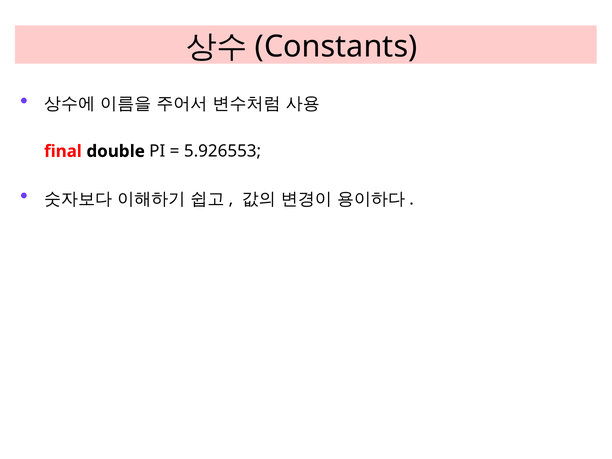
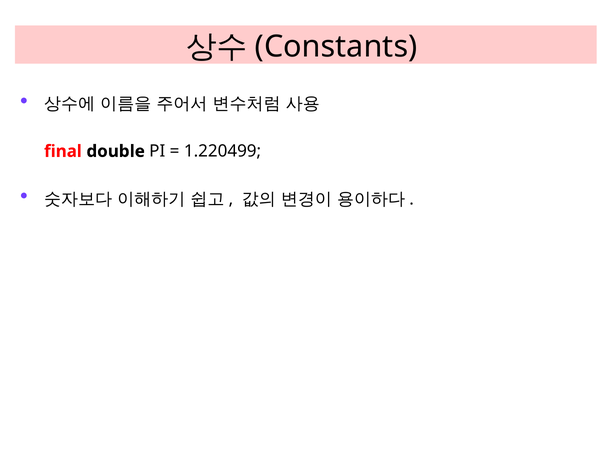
5.926553: 5.926553 -> 1.220499 (223, 151)
